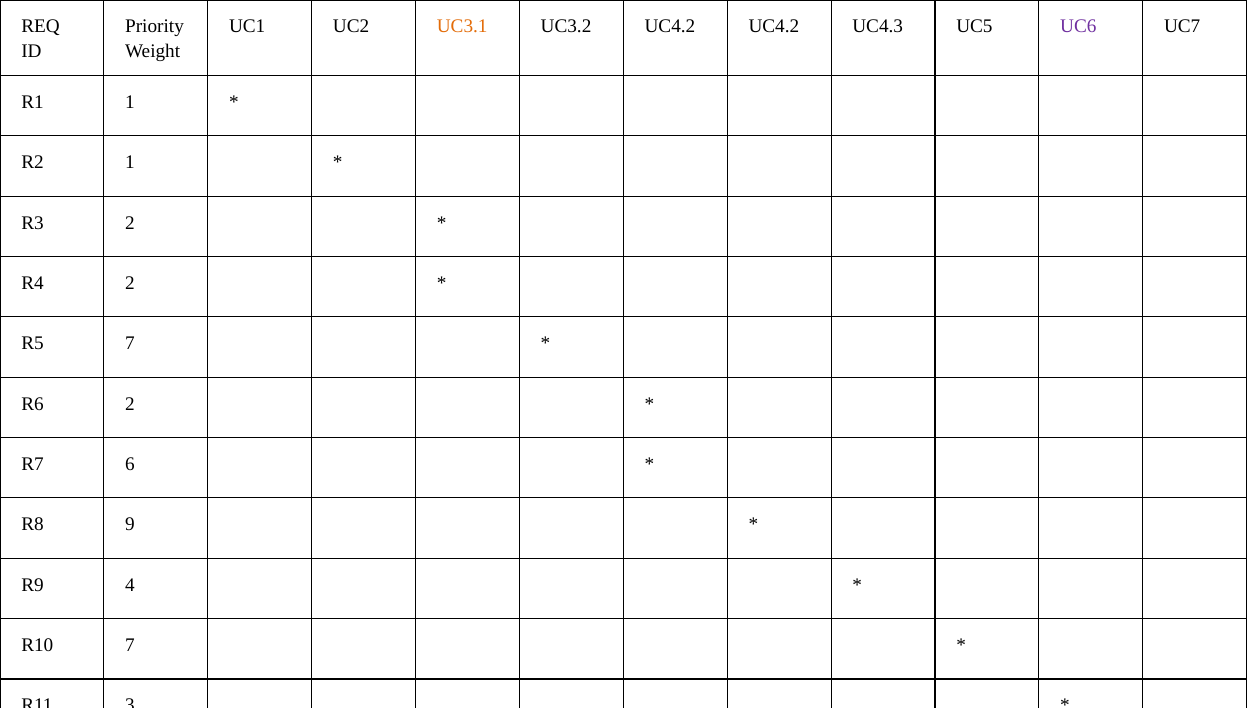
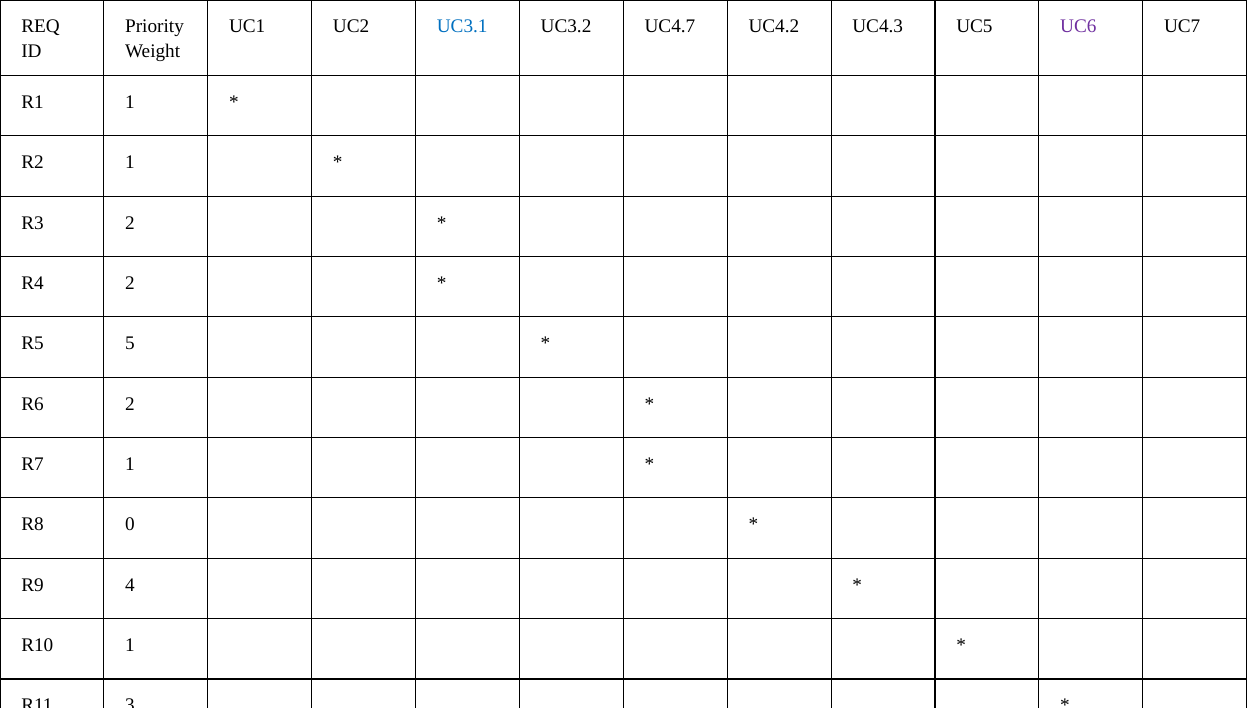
UC3.1 colour: orange -> blue (462, 27)
UC3.2 UC4.2: UC4.2 -> UC4.7 (670, 27)
R5 7: 7 -> 5 (130, 343)
R7 6: 6 -> 1 (130, 464)
9: 9 -> 0 (130, 525)
R10 7: 7 -> 1 (130, 645)
